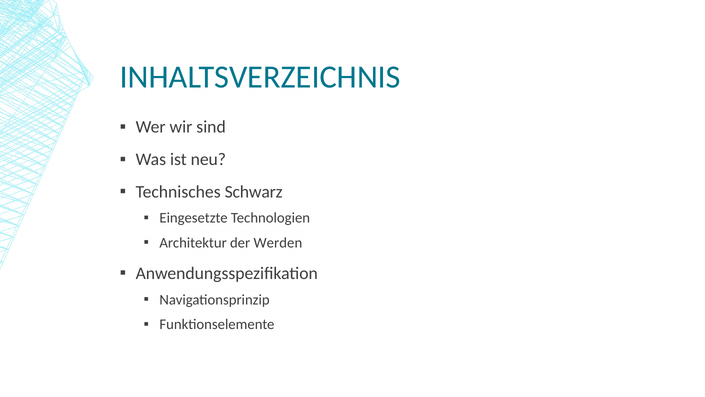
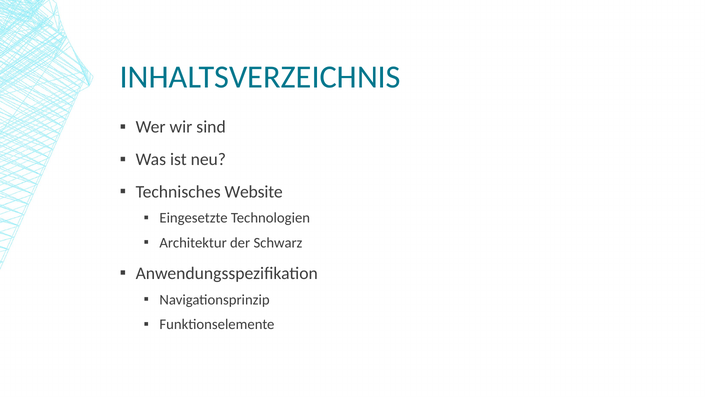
Schwarz: Schwarz -> Website (254, 191)
Werden: Werden -> Schwarz (278, 242)
